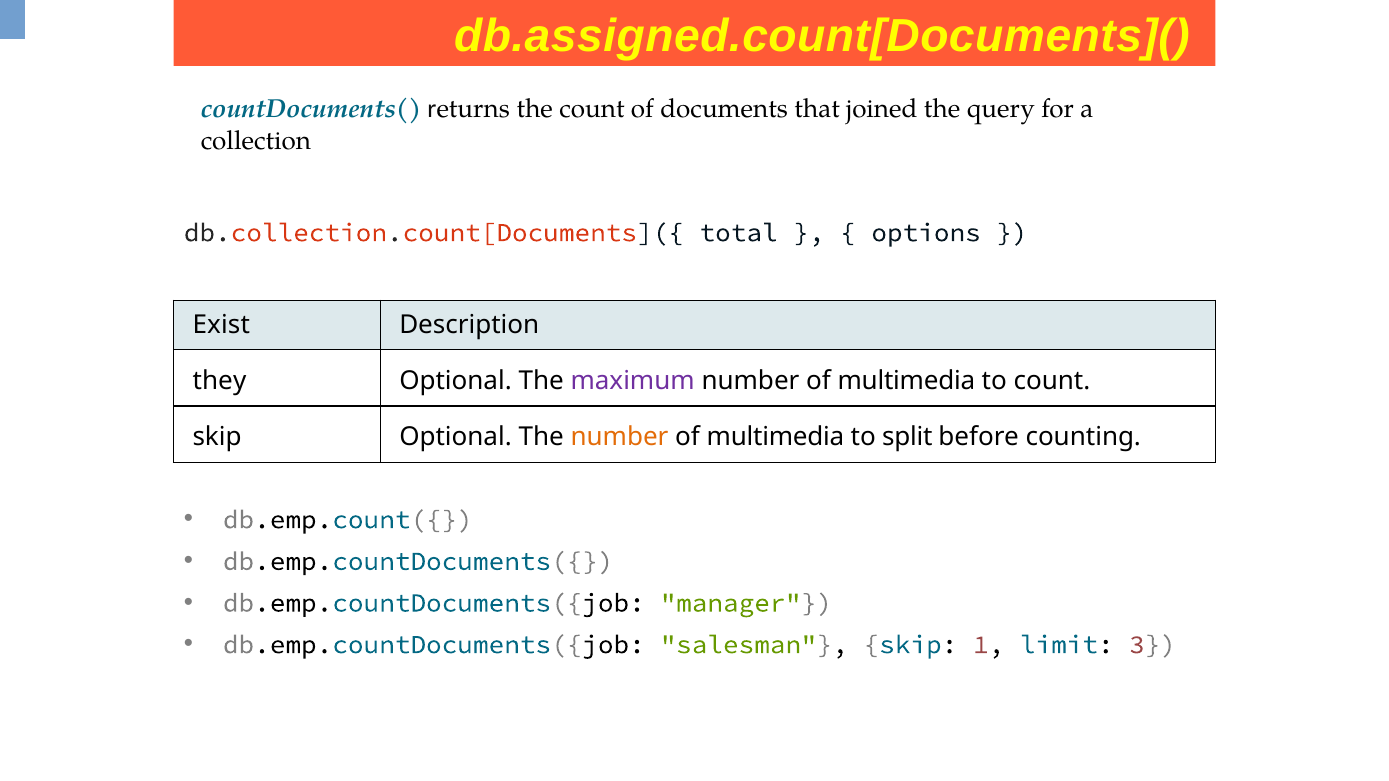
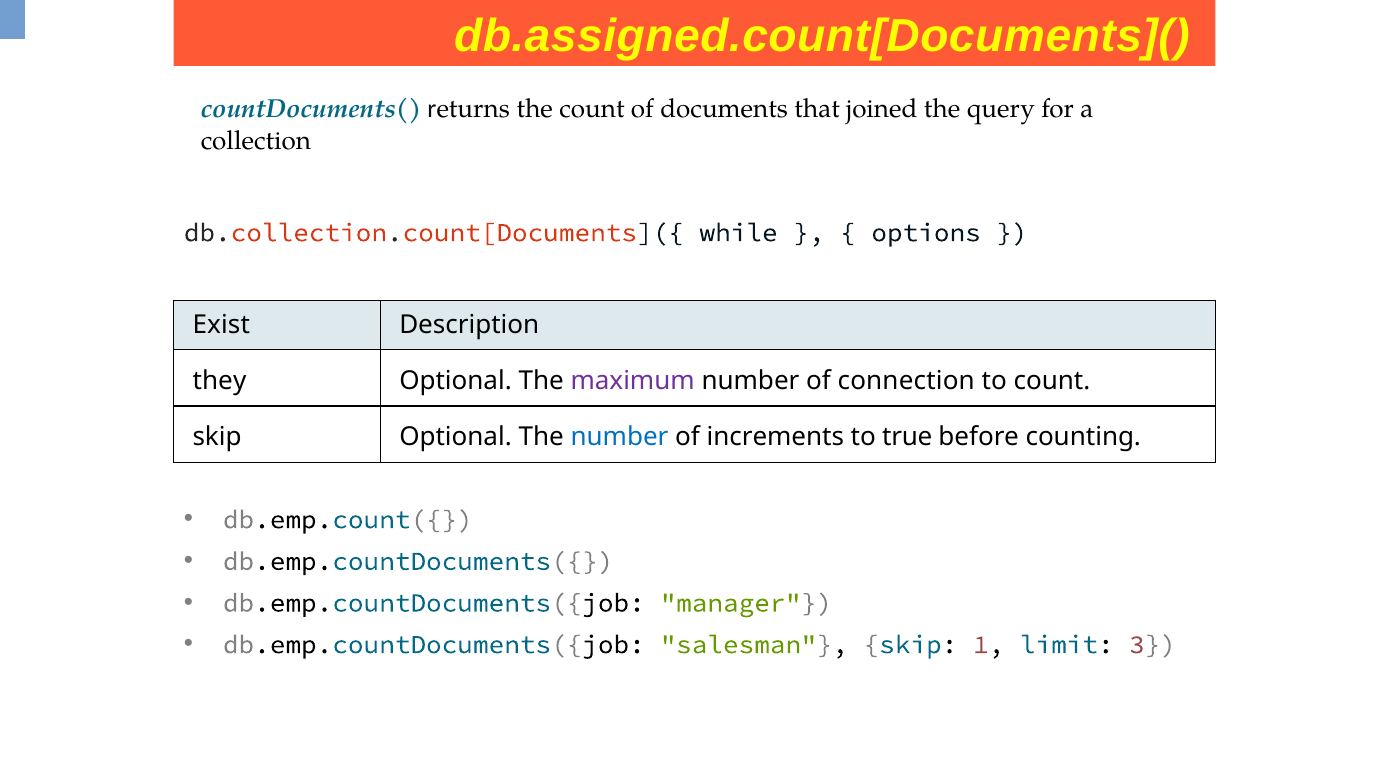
total: total -> while (739, 233)
multimedia: multimedia -> connection (906, 381)
number colour: orange -> blue (620, 437)
multimedia: multimedia -> increments (775, 437)
split: split -> true (907, 437)
